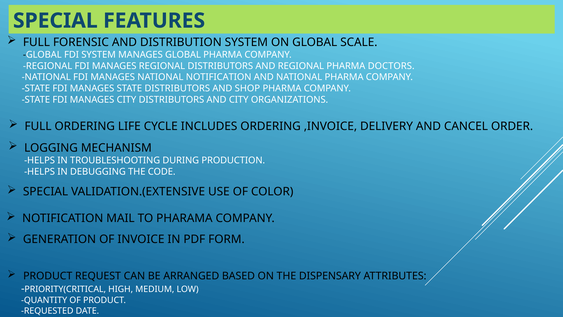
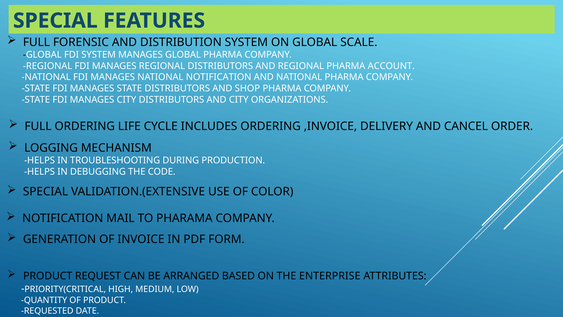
DOCTORS: DOCTORS -> ACCOUNT (391, 66)
DISPENSARY: DISPENSARY -> ENTERPRISE (330, 276)
